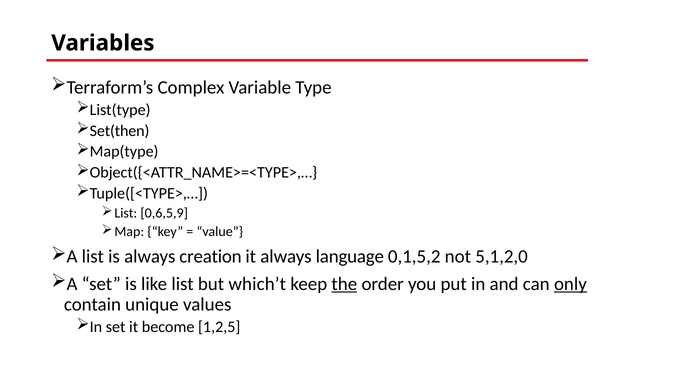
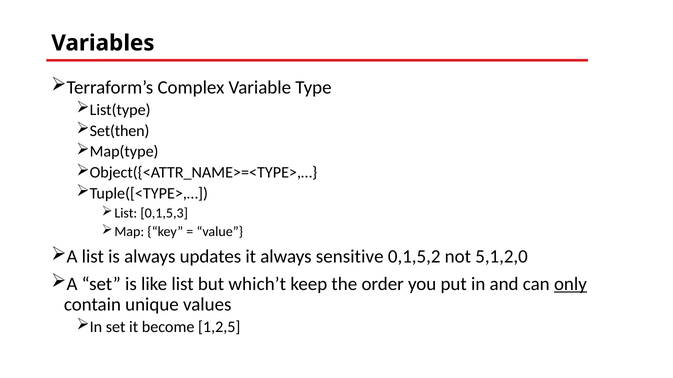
0,6,5,9: 0,6,5,9 -> 0,1,5,3 (164, 213)
creation: creation -> updates (210, 257)
language: language -> sensitive (350, 257)
the underline: present -> none (344, 284)
